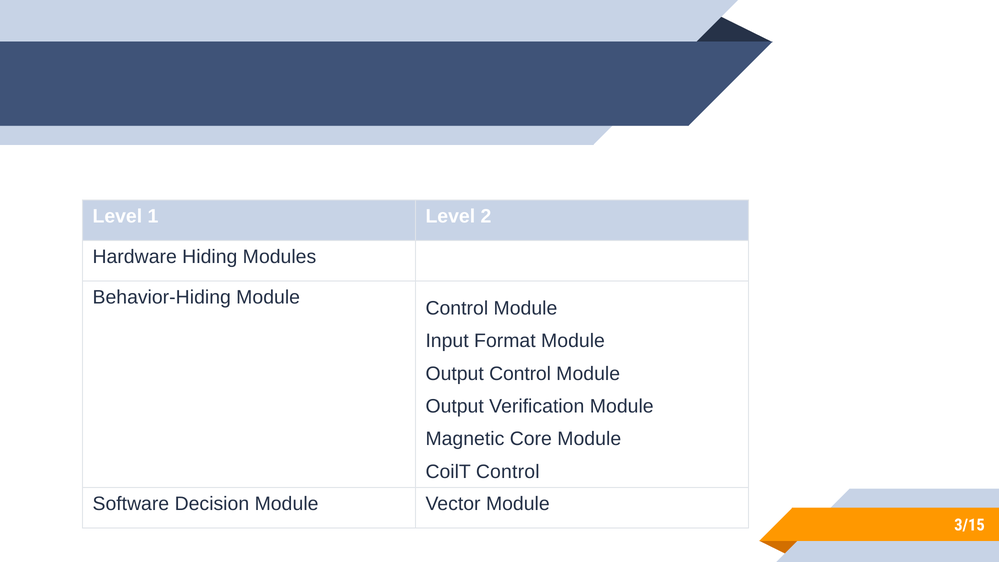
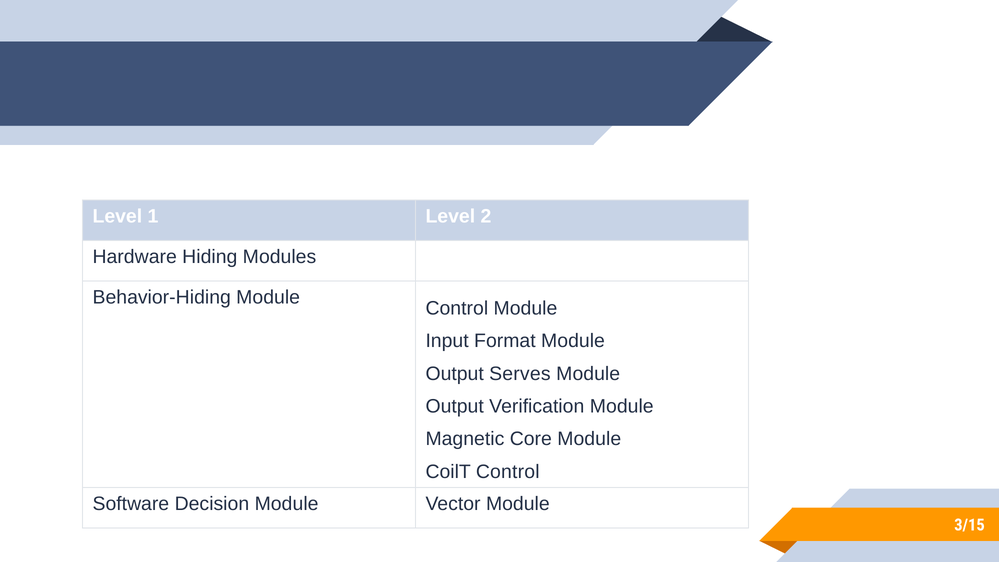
Output Control: Control -> Serves (520, 374)
